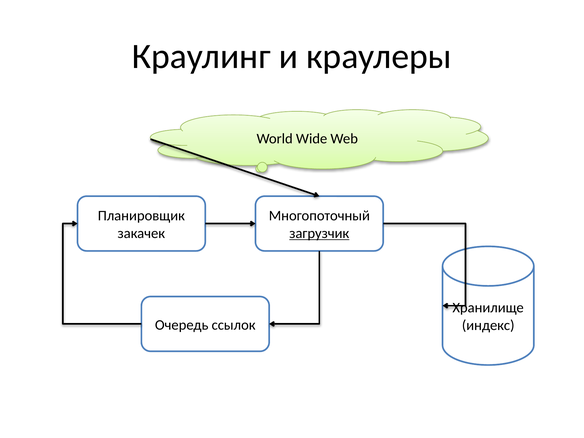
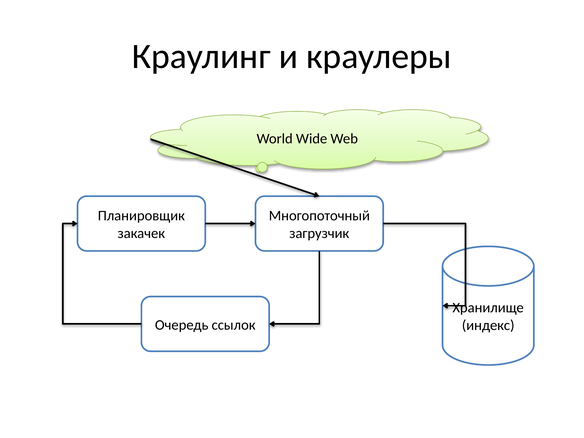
загрузчик underline: present -> none (319, 233)
